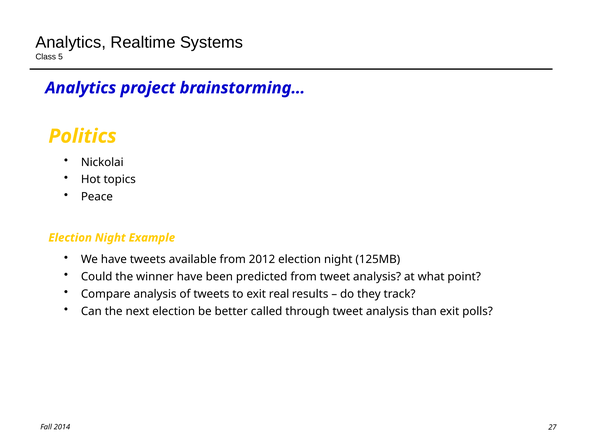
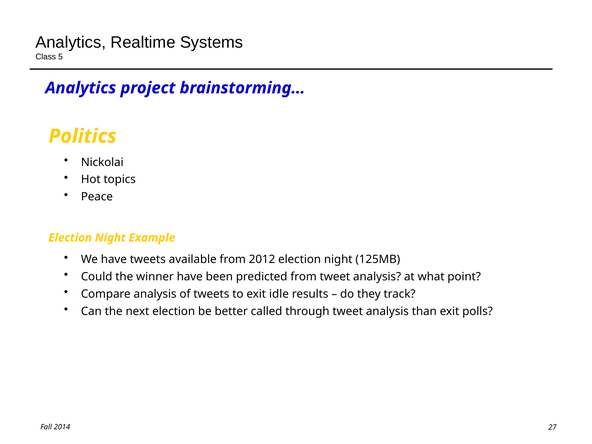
real: real -> idle (279, 294)
